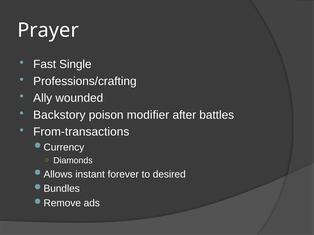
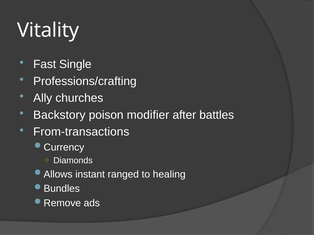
Prayer: Prayer -> Vitality (48, 30)
wounded: wounded -> churches (79, 98)
forever: forever -> ranged (123, 175)
desired: desired -> healing (169, 175)
